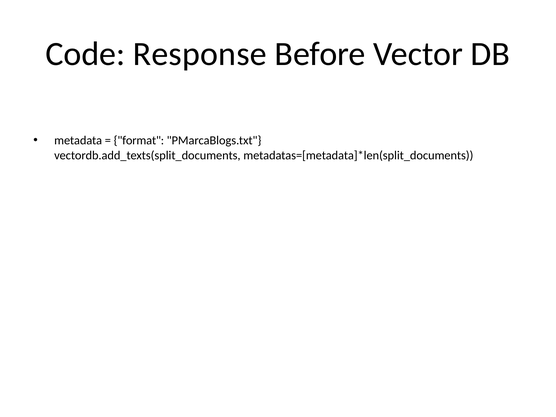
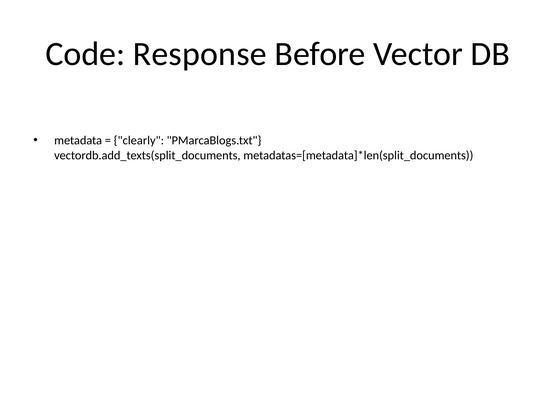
format: format -> clearly (139, 140)
